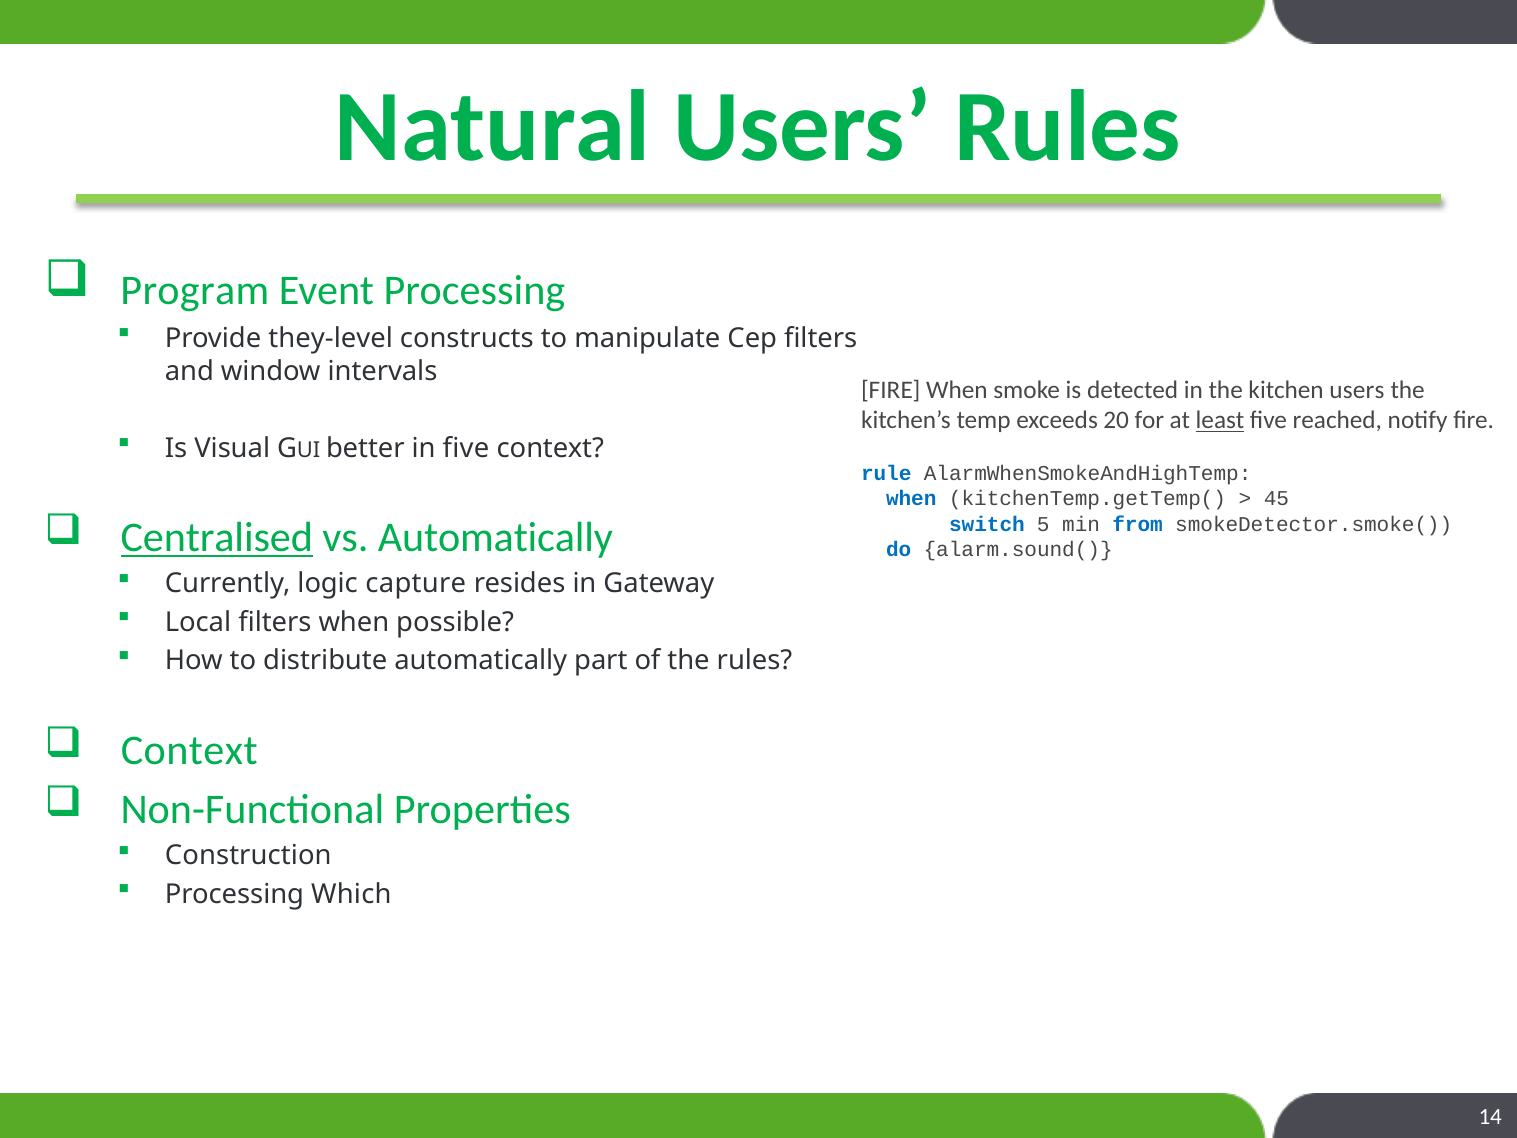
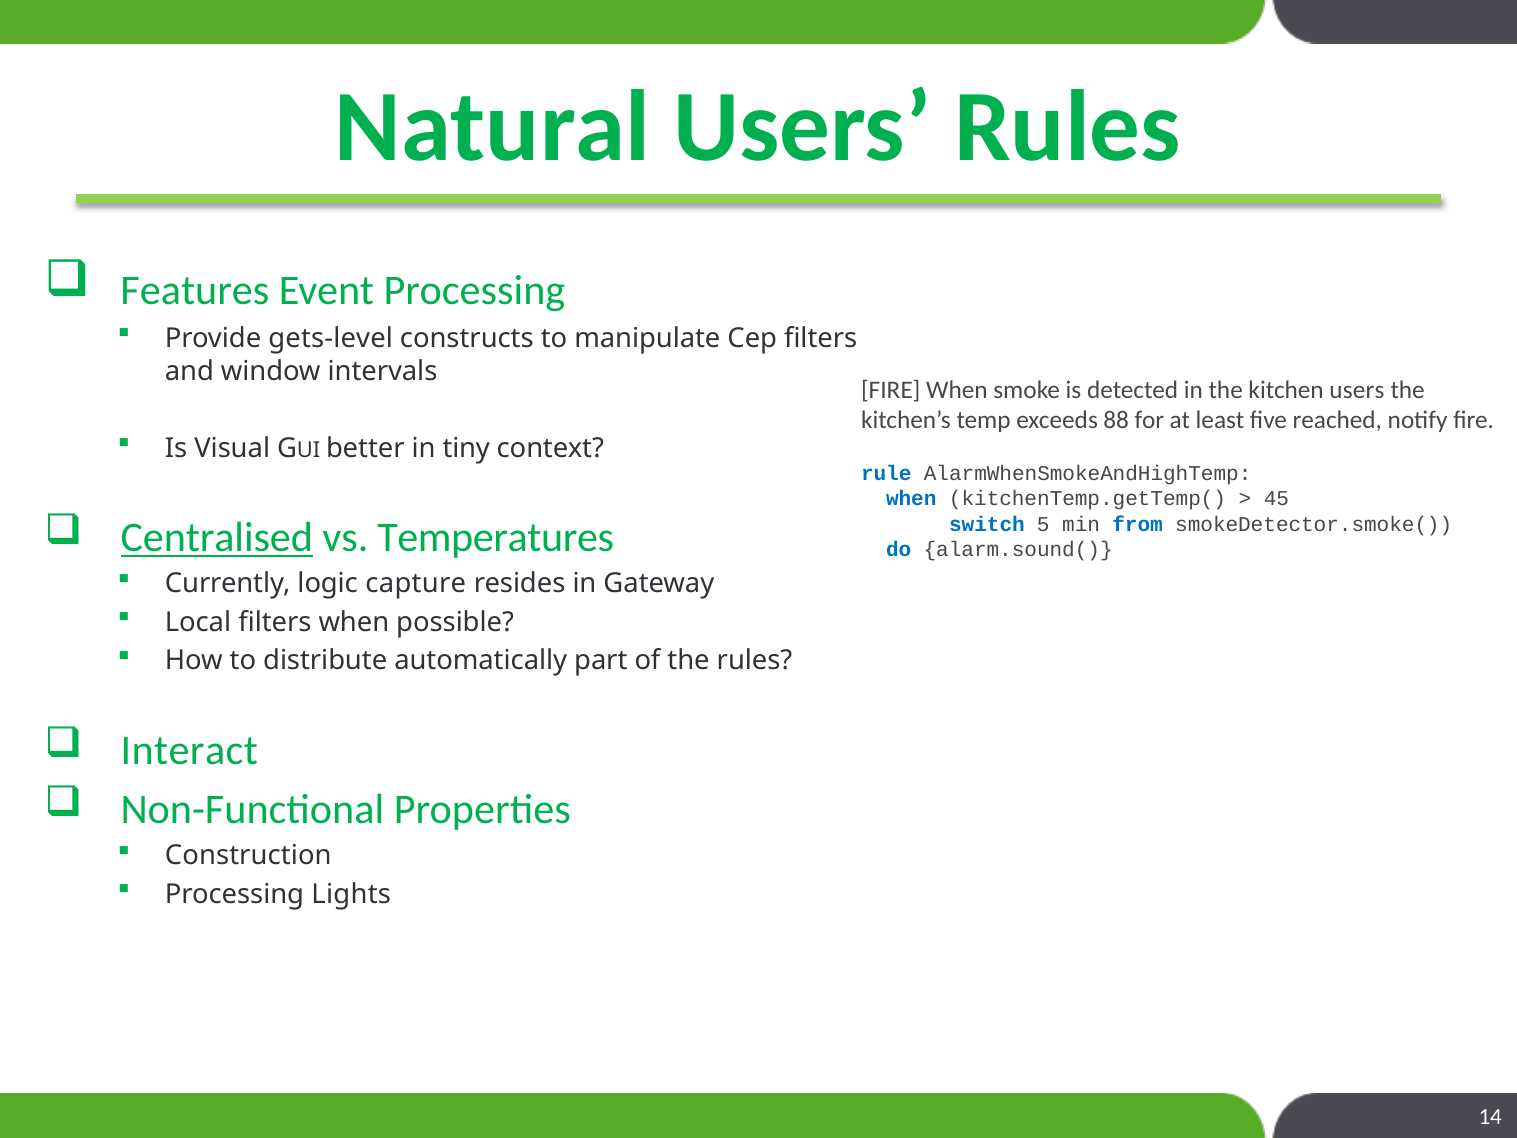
Program: Program -> Features (195, 290)
they-level: they-level -> gets-level (331, 338)
20: 20 -> 88 (1116, 420)
least underline: present -> none (1220, 420)
in five: five -> tiny (466, 448)
vs Automatically: Automatically -> Temperatures (496, 538)
Context: Context -> Interact (189, 750)
Which: Which -> Lights (351, 894)
